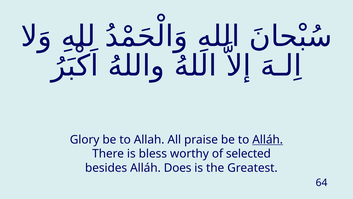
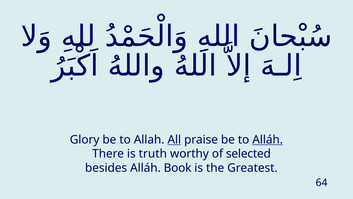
All underline: none -> present (174, 139)
bless: bless -> truth (153, 153)
Does: Does -> Book (178, 168)
